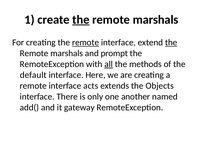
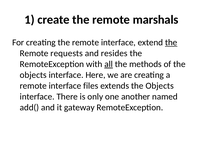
the underline: present -> none (81, 20)
remote underline: present -> none (86, 43)
marshals: marshals -> requests (67, 53)
prompt: prompt -> resides (114, 53)
default: default -> objects (33, 75)
acts: acts -> files (91, 86)
